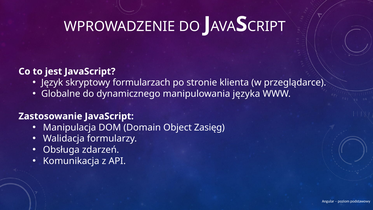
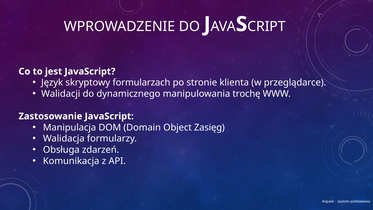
Globalne: Globalne -> Walidacji (61, 94)
języka: języka -> trochę (246, 94)
